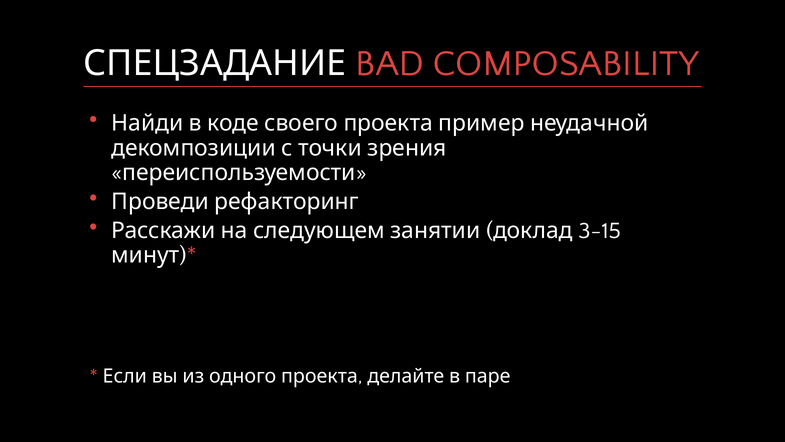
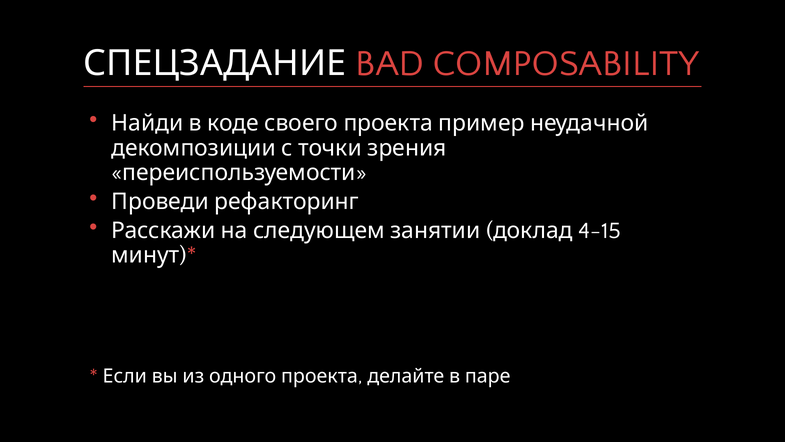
3-15: 3-15 -> 4-15 (600, 230)
